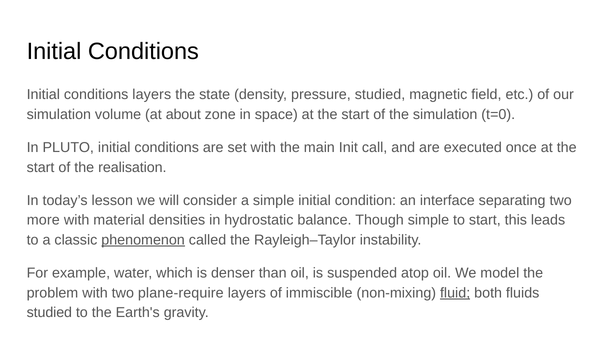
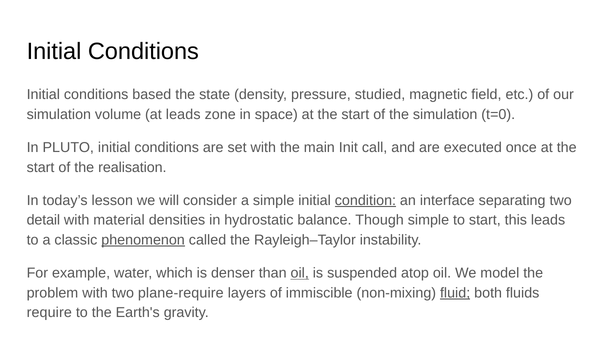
conditions layers: layers -> based (152, 94)
at about: about -> leads (183, 114)
condition underline: none -> present (365, 200)
more: more -> detail (43, 220)
oil underline: none -> present (300, 273)
studied: studied -> require (49, 312)
